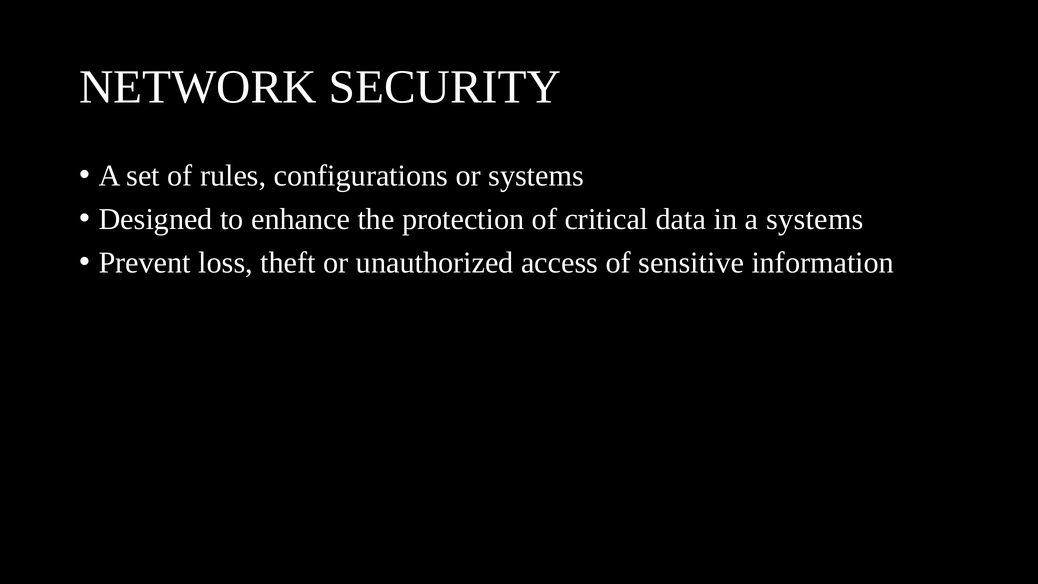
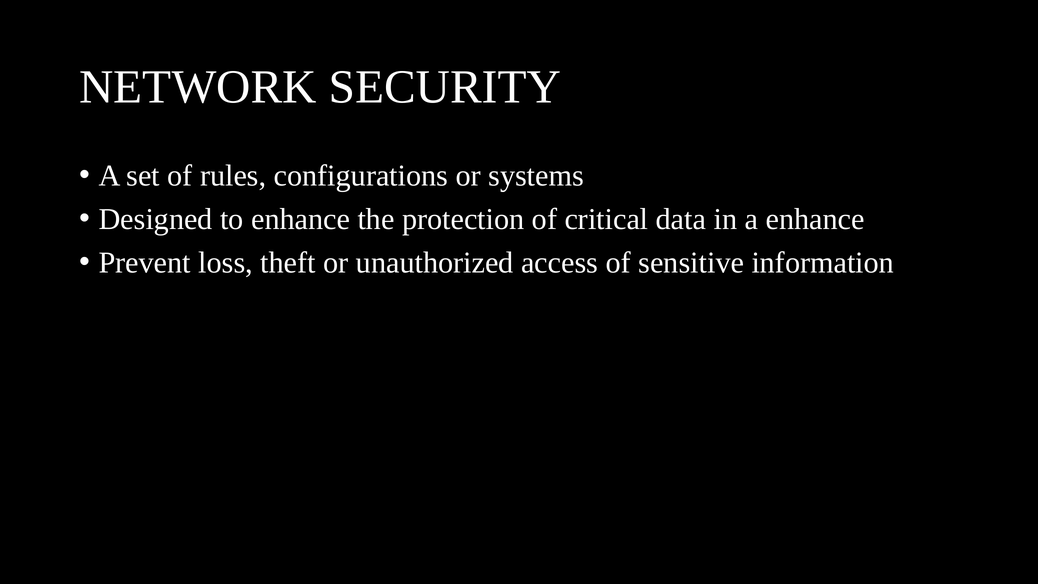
a systems: systems -> enhance (815, 219)
